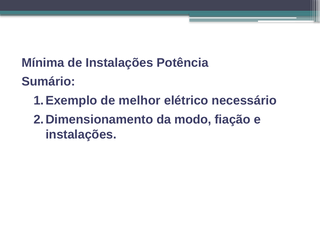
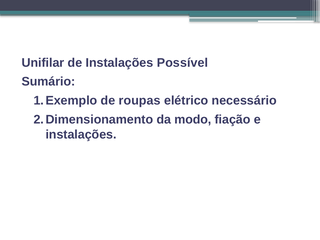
Mínima: Mínima -> Unifilar (43, 63)
Potência: Potência -> Possível (183, 63)
melhor: melhor -> roupas (140, 101)
